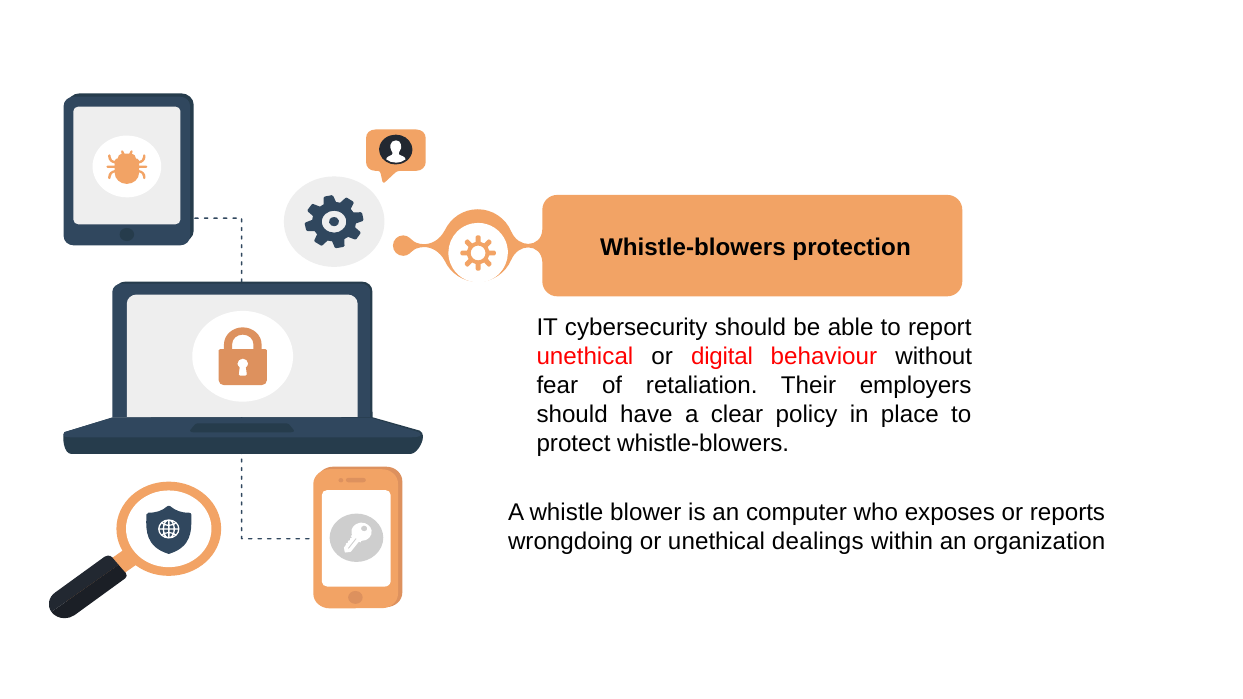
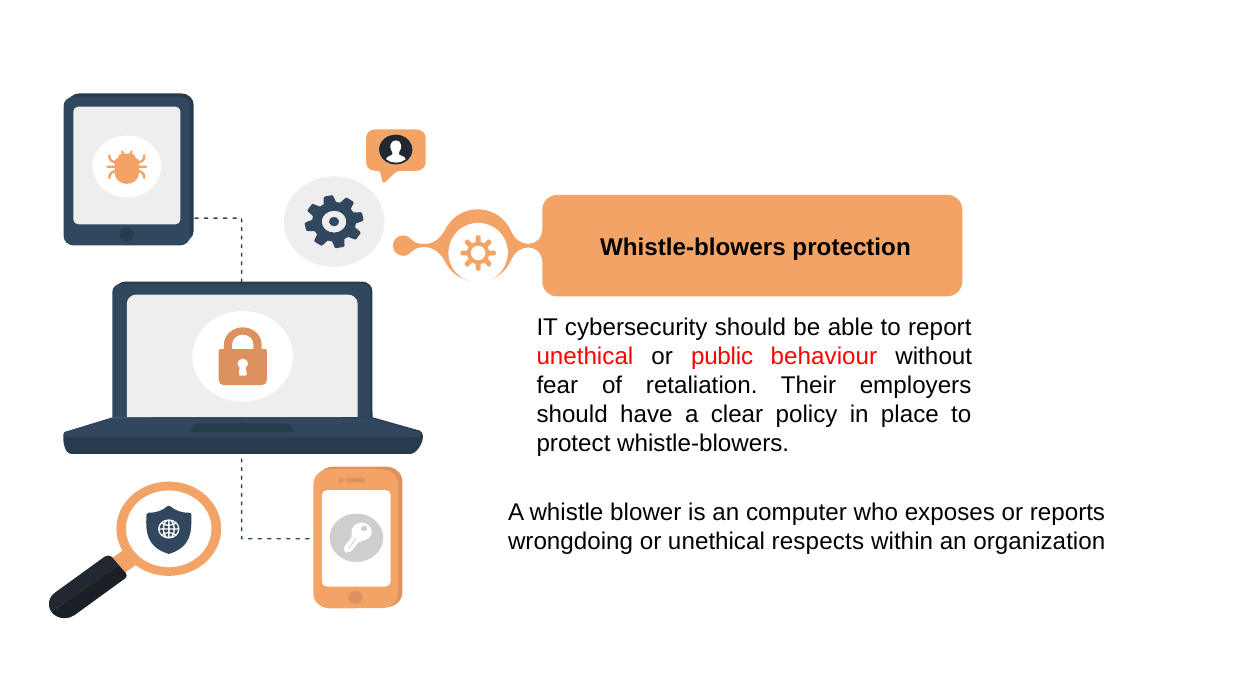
digital: digital -> public (722, 357)
dealings: dealings -> respects (818, 541)
